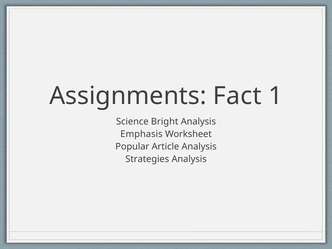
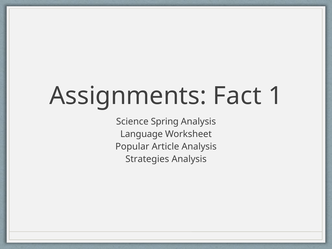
Bright: Bright -> Spring (165, 122)
Emphasis: Emphasis -> Language (142, 134)
